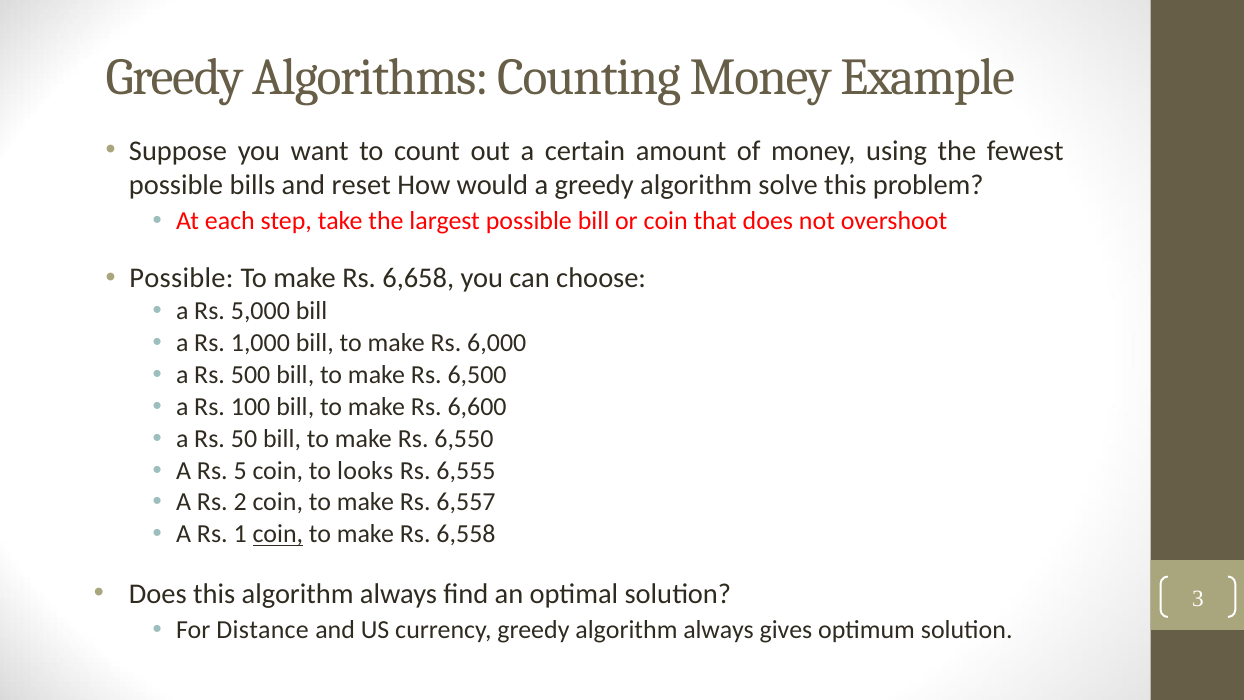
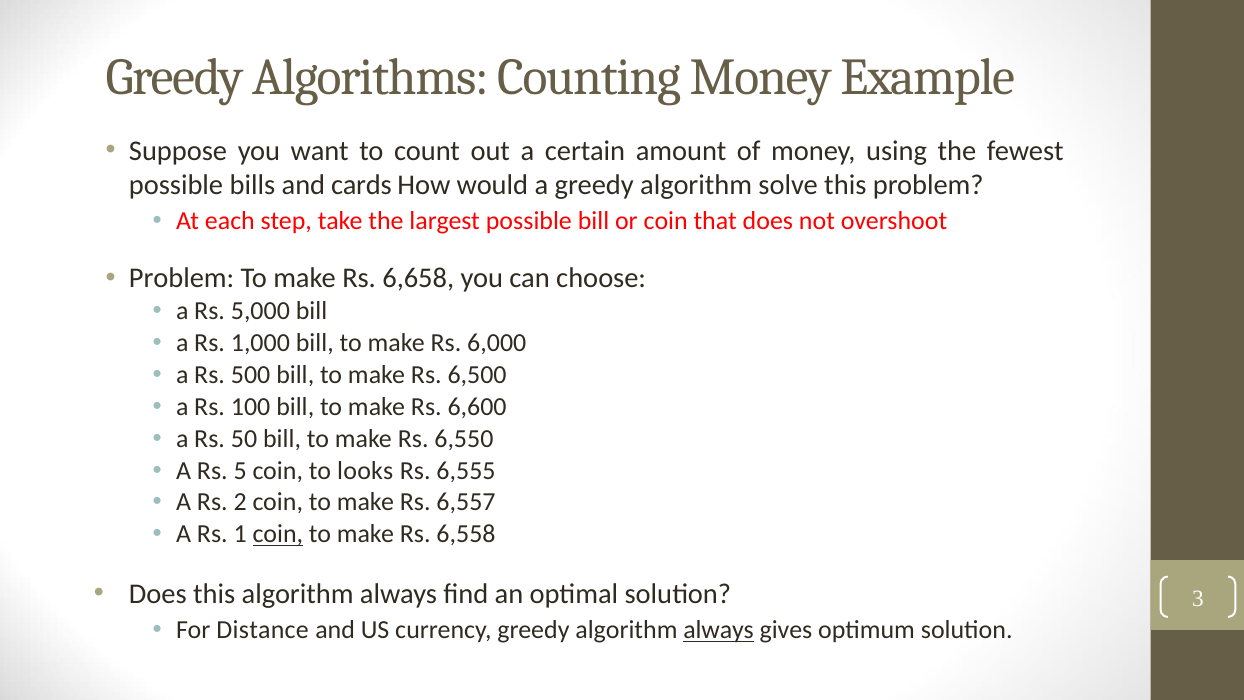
reset: reset -> cards (361, 185)
Possible: Possible -> Problem (182, 278)
always underline: none -> present (719, 630)
